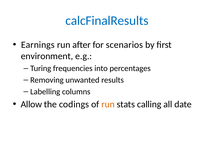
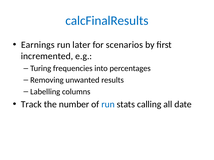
after: after -> later (82, 45)
environment: environment -> incremented (47, 56)
Allow: Allow -> Track (31, 105)
codings: codings -> number (74, 105)
run colour: orange -> blue (108, 105)
